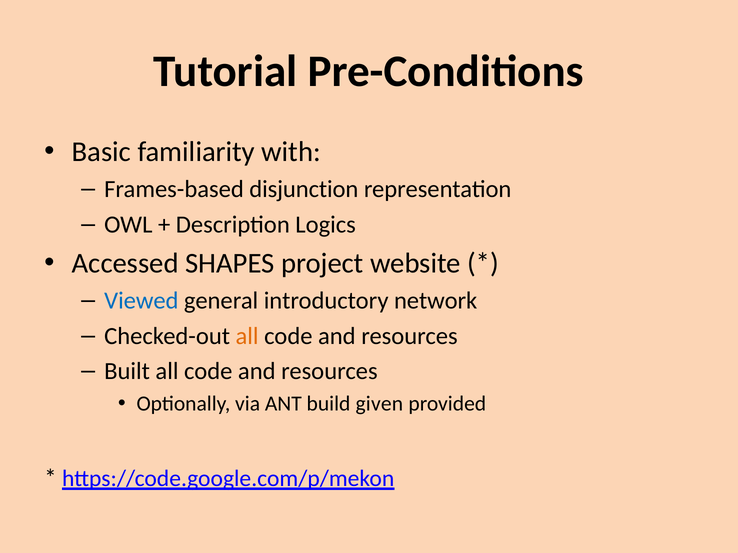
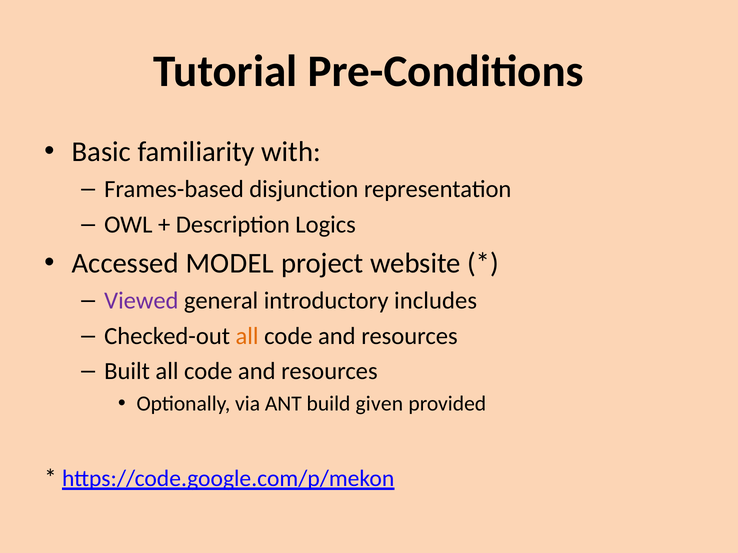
SHAPES: SHAPES -> MODEL (230, 264)
Viewed colour: blue -> purple (141, 301)
network: network -> includes (436, 301)
